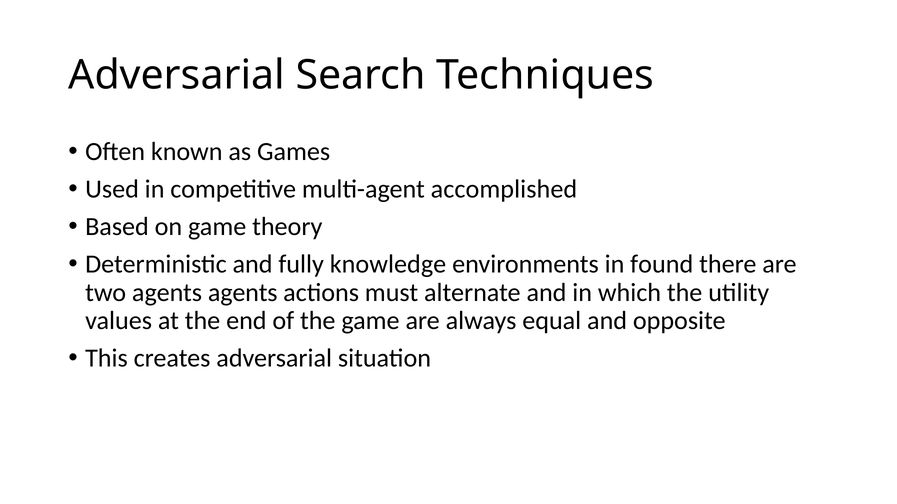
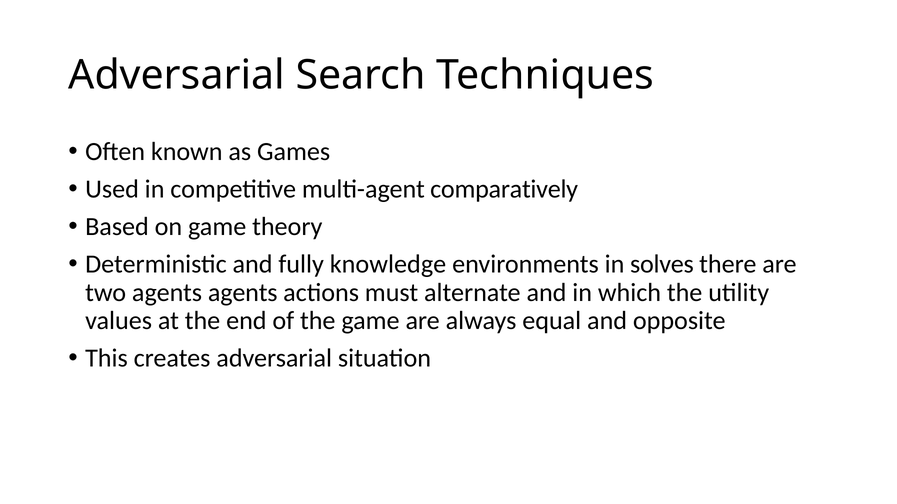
accomplished: accomplished -> comparatively (504, 189)
found: found -> solves (662, 264)
